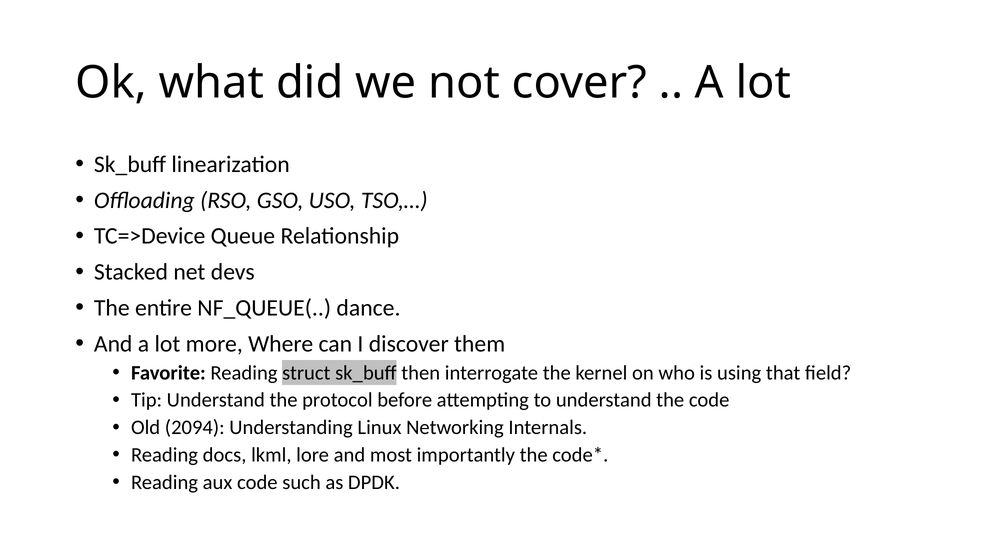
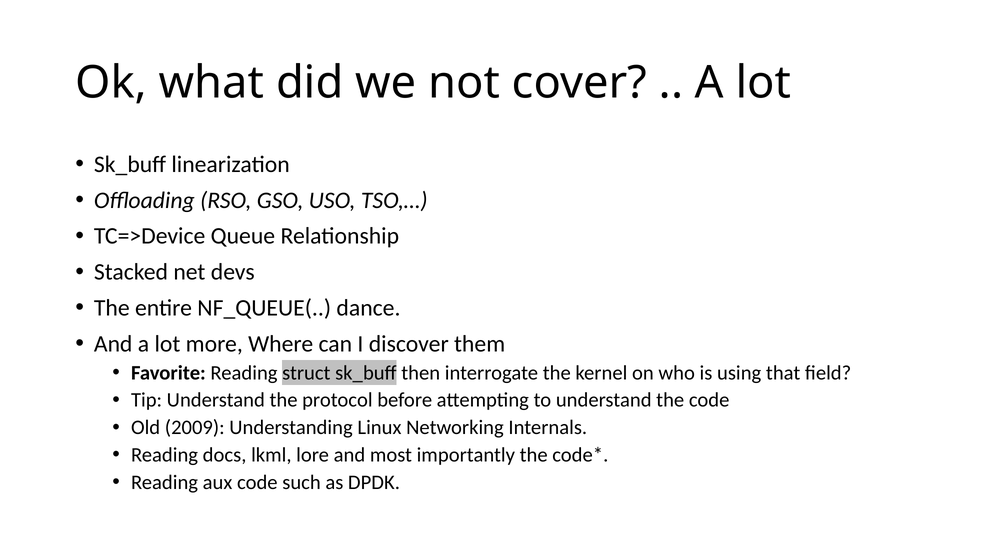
2094: 2094 -> 2009 (195, 428)
